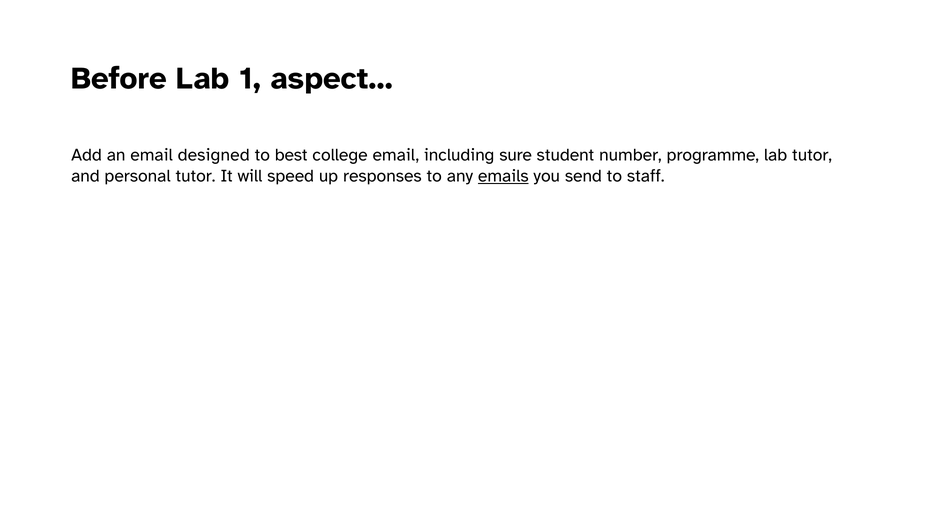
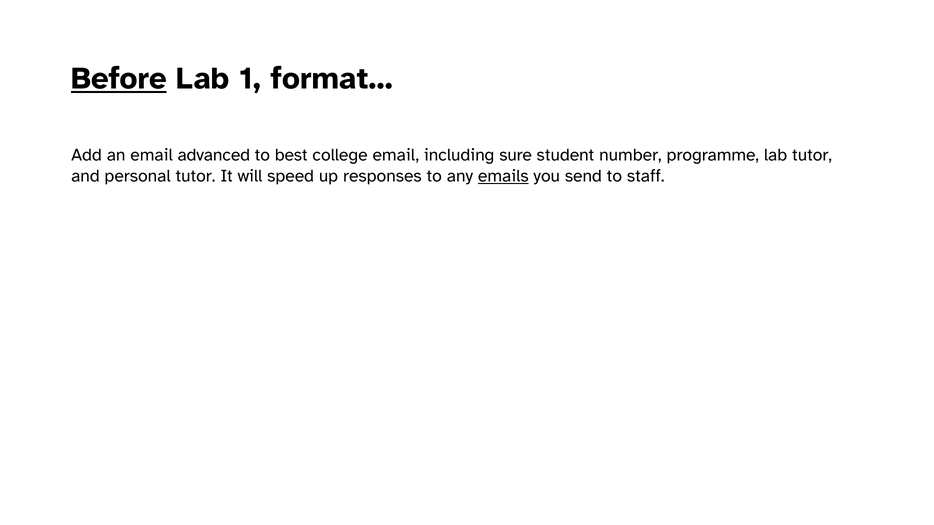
Before underline: none -> present (119, 79)
aspect…: aspect… -> format… (332, 79)
designed: designed -> advanced (214, 155)
